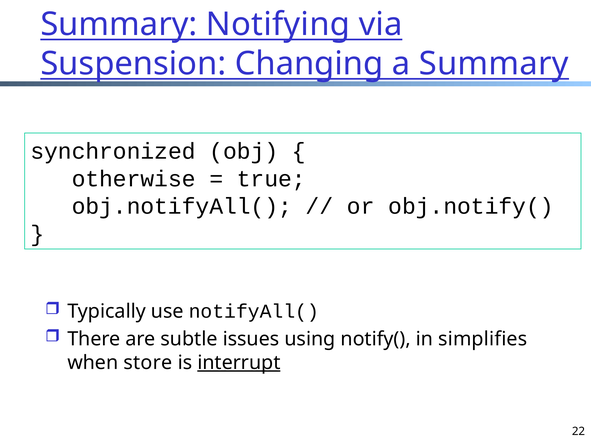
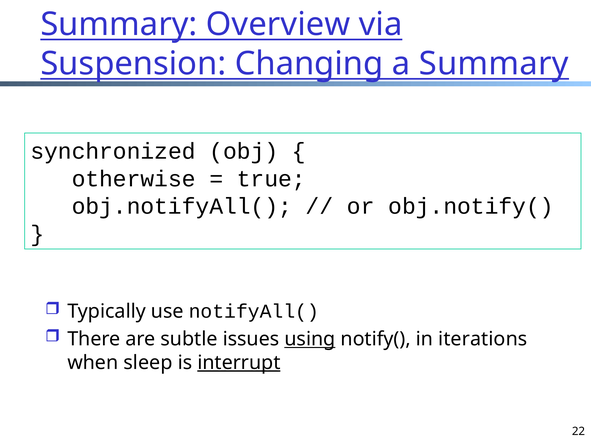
Notifying: Notifying -> Overview (278, 24)
using underline: none -> present (310, 339)
simplifies: simplifies -> iterations (483, 339)
store: store -> sleep (148, 363)
